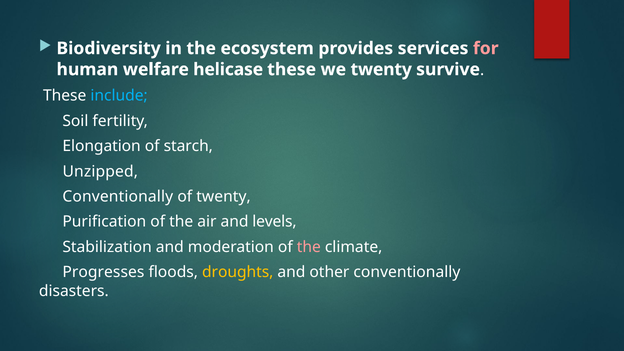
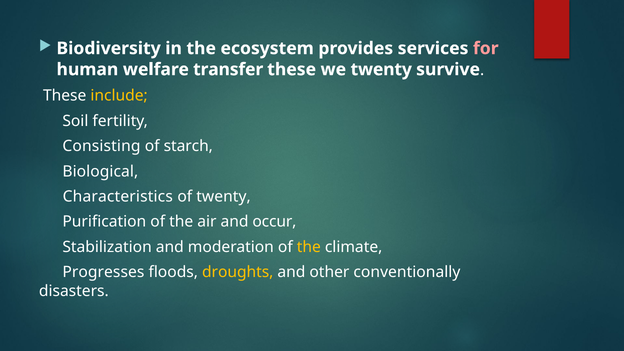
helicase: helicase -> transfer (228, 69)
include colour: light blue -> yellow (119, 96)
Elongation: Elongation -> Consisting (101, 146)
Unzipped: Unzipped -> Biological (100, 171)
Conventionally: Conventionally -> Characteristics (118, 197)
levels: levels -> occur (274, 222)
the colour: pink -> yellow (309, 247)
